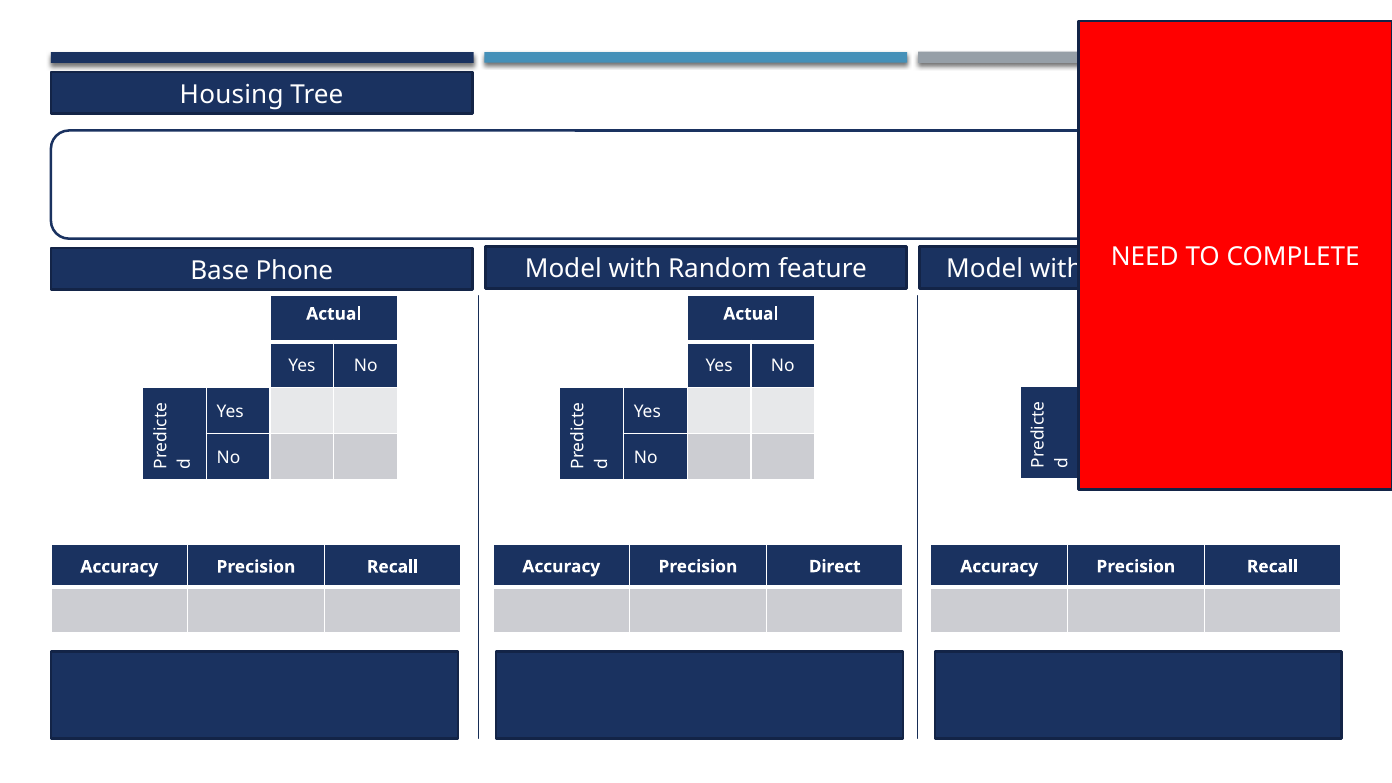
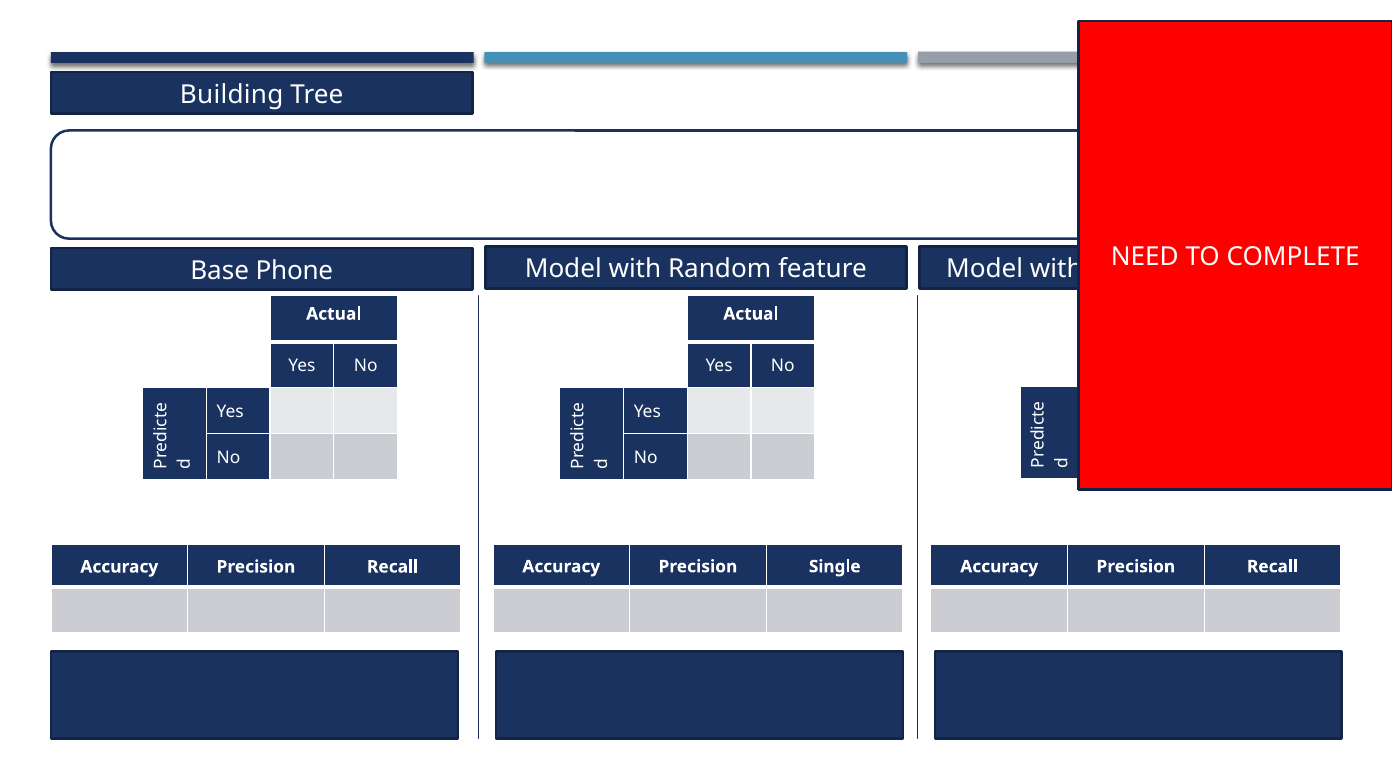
Housing: Housing -> Building (232, 95)
Direct: Direct -> Single (835, 567)
